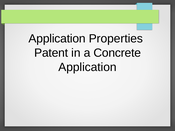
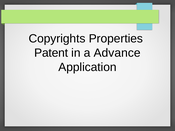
Application: Application -> Copyrights (57, 39)
Concrete: Concrete -> Advance (117, 53)
